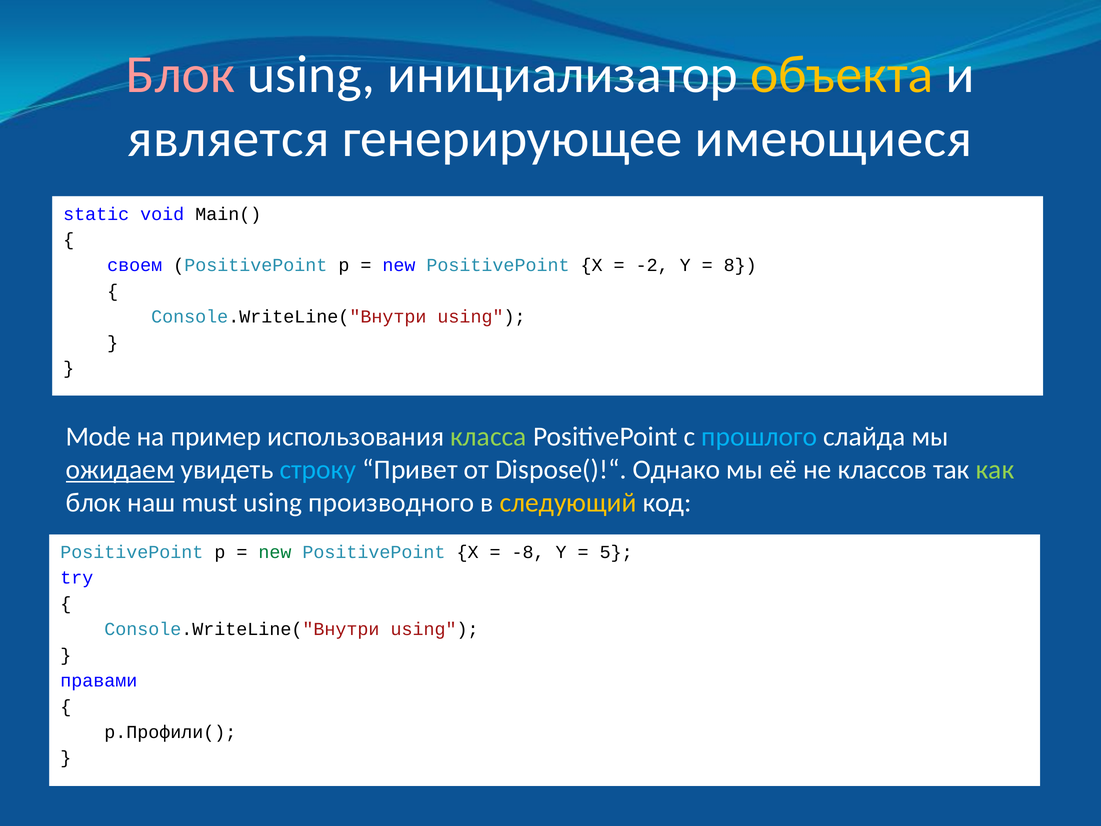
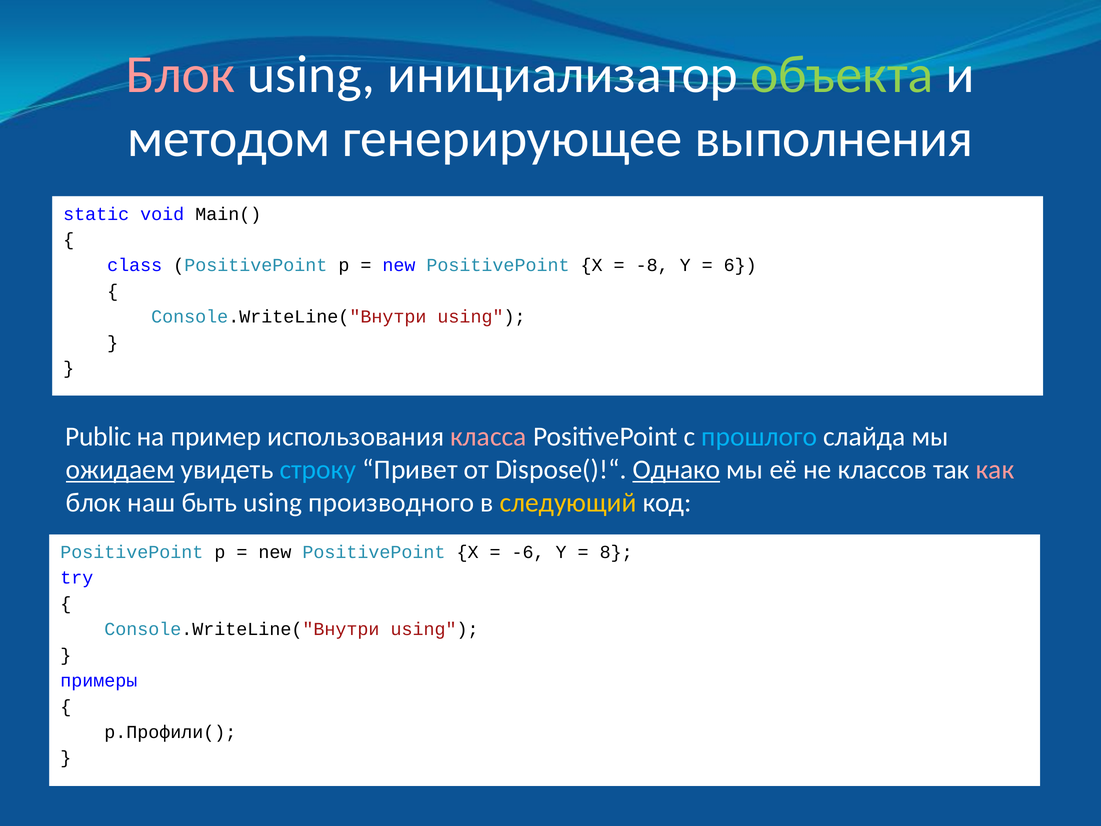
объекта colour: yellow -> light green (842, 74)
является: является -> методом (229, 139)
имеющиеся: имеющиеся -> выполнения (834, 139)
своем: своем -> class (135, 265)
-2: -2 -> -8 (652, 265)
8: 8 -> 6 (740, 265)
Mode: Mode -> Public (98, 437)
класса colour: light green -> pink (488, 437)
Однако underline: none -> present (676, 470)
как colour: light green -> pink (995, 470)
must: must -> быть (209, 503)
new colour: green -> black (275, 552)
-8: -8 -> -6 (528, 552)
5: 5 -> 8 (616, 552)
правами: правами -> примеры (99, 681)
